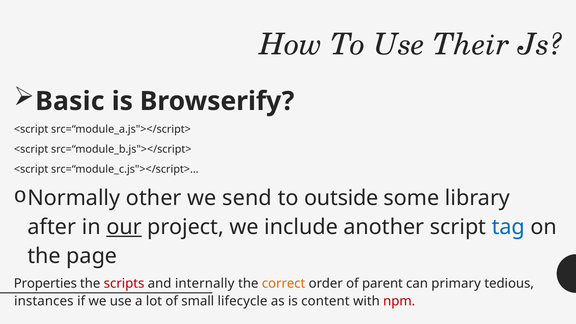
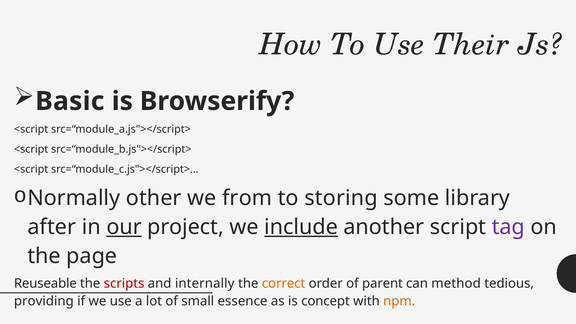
send: send -> from (247, 198)
outside: outside -> storing (341, 198)
include underline: none -> present (301, 227)
tag colour: blue -> purple (508, 227)
Properties: Properties -> Reuseable (45, 284)
primary: primary -> method (456, 284)
instances: instances -> providing (44, 301)
lifecycle: lifecycle -> essence (242, 301)
content: content -> concept (325, 301)
npm colour: red -> orange (399, 301)
